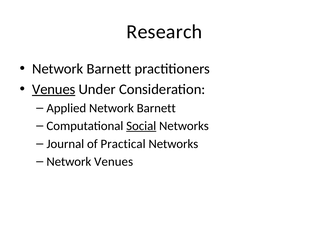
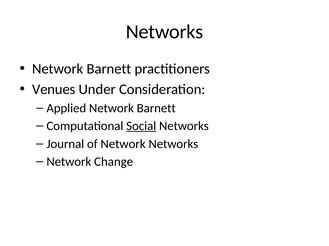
Research: Research -> Networks (165, 32)
Venues underline: present -> none (54, 89)
of Practical: Practical -> Network (123, 144)
Network Venues: Venues -> Change (114, 162)
